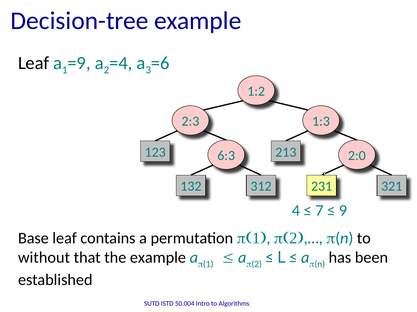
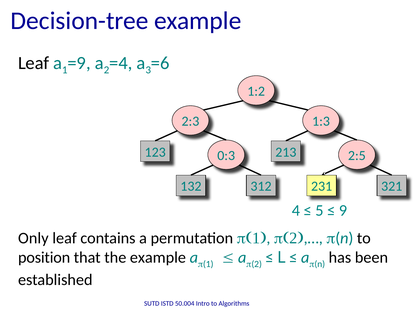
6:3: 6:3 -> 0:3 (226, 156)
2:0: 2:0 -> 2:5 (357, 156)
7: 7 -> 5 (319, 211)
Base: Base -> Only (33, 239)
without: without -> position (44, 258)
